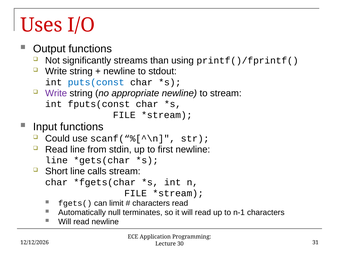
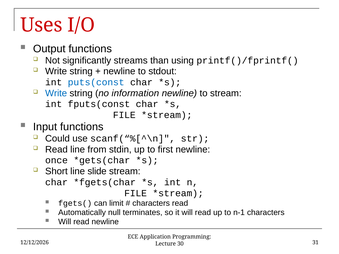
Write colour: purple -> blue (56, 93)
appropriate: appropriate -> information (135, 93)
line: line -> once (56, 161)
calls: calls -> slide (97, 171)
